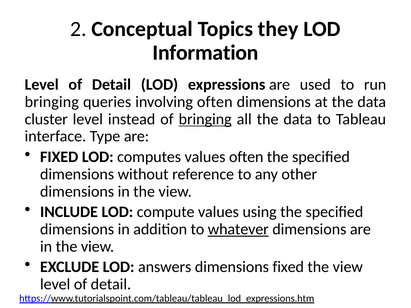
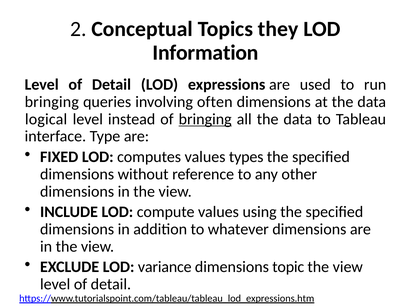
cluster: cluster -> logical (46, 119)
values often: often -> types (246, 157)
whatever underline: present -> none (238, 229)
answers: answers -> variance (165, 267)
dimensions fixed: fixed -> topic (288, 267)
